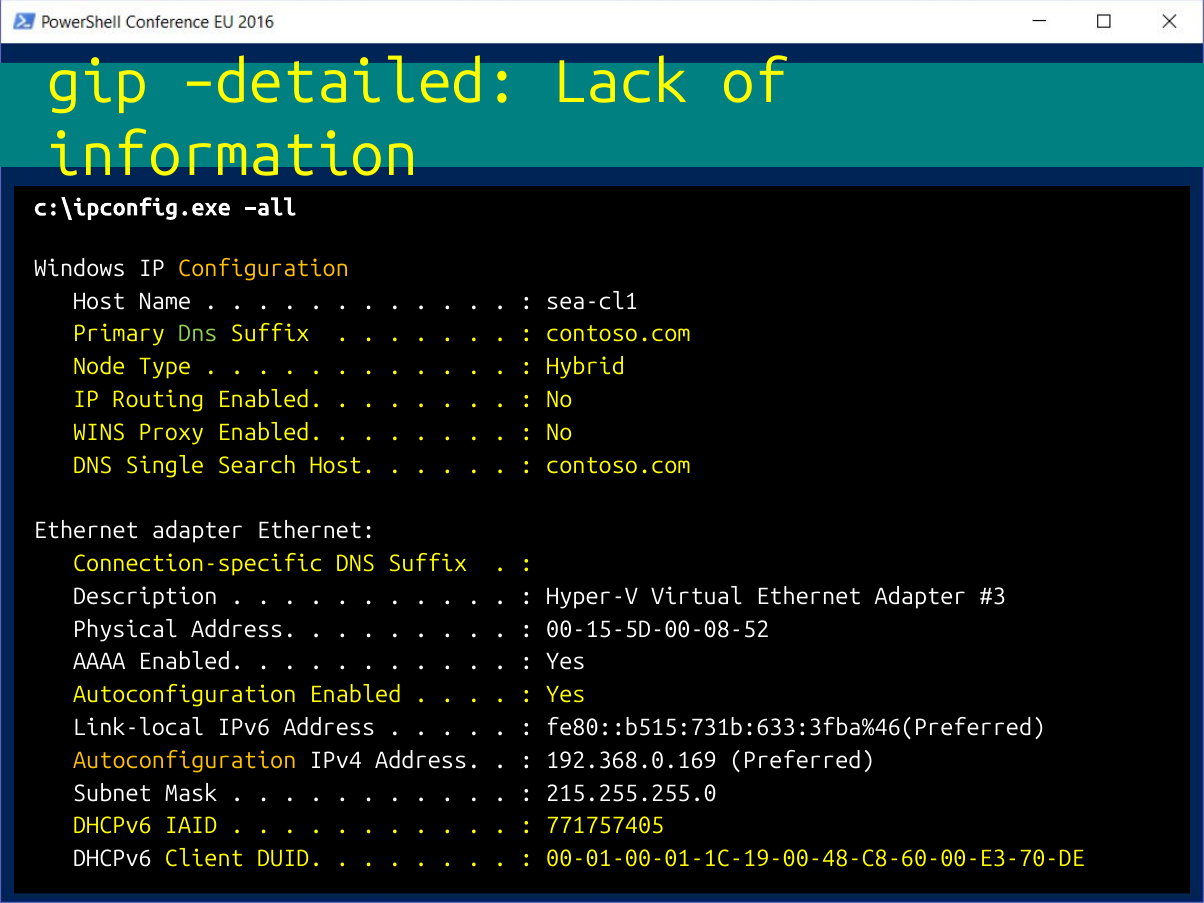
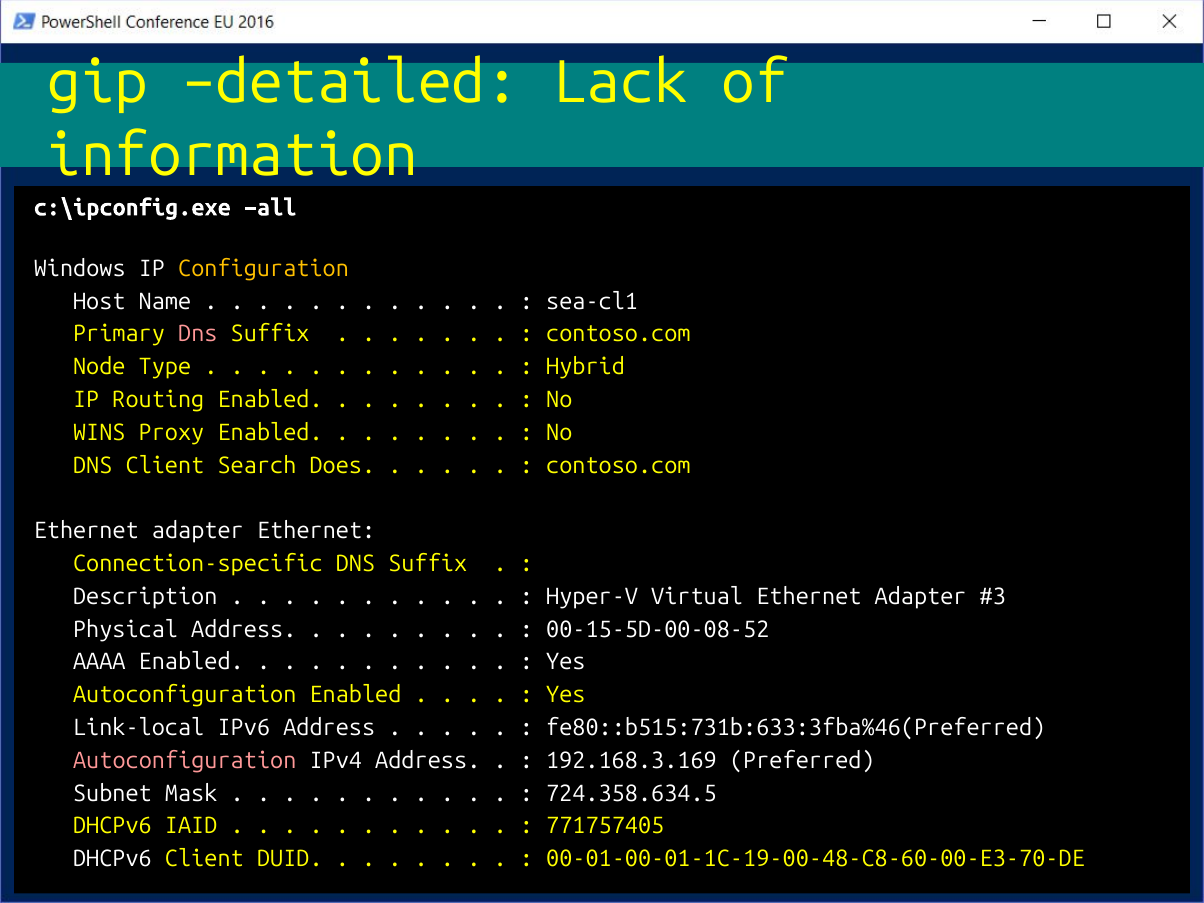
Dns colour: light green -> pink (198, 334)
DNS Single: Single -> Client (165, 465)
Search Host: Host -> Does (342, 465)
Autoconfiguration colour: yellow -> pink (185, 761)
192.368.0.169: 192.368.0.169 -> 192.168.3.169 (631, 761)
215.255.255.0: 215.255.255.0 -> 724.358.634.5 (631, 793)
